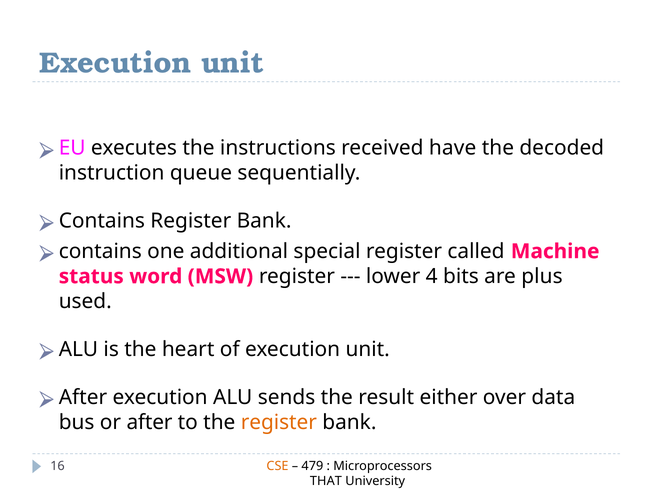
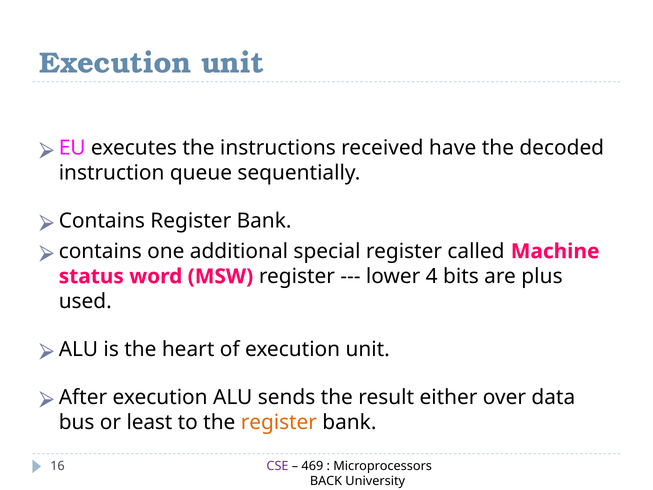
after: after -> least (149, 422)
CSE colour: orange -> purple (278, 466)
479: 479 -> 469 (312, 466)
THAT: THAT -> BACK (326, 481)
